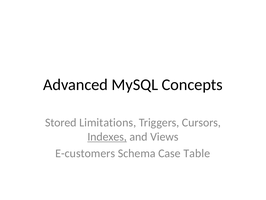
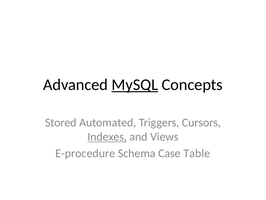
MySQL underline: none -> present (135, 84)
Limitations: Limitations -> Automated (108, 122)
E-customers: E-customers -> E-procedure (85, 153)
